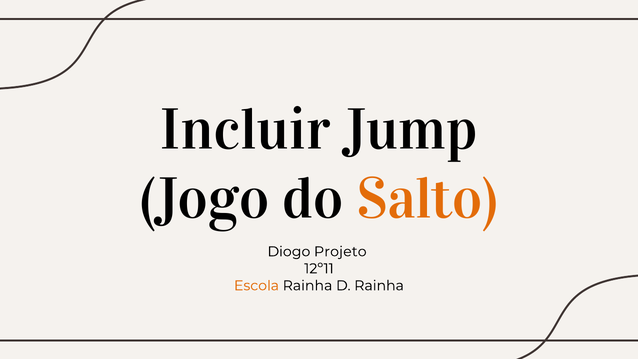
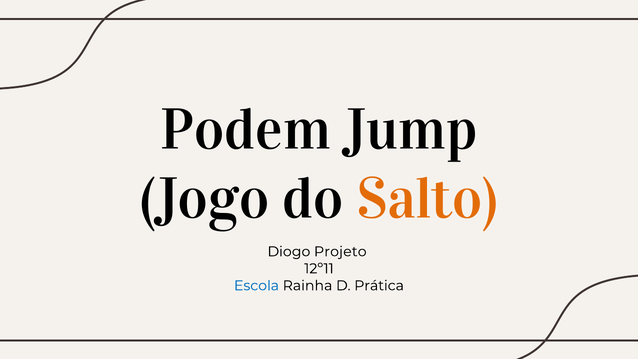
Incluir: Incluir -> Podem (246, 130)
Escola colour: orange -> blue (257, 286)
D Rainha: Rainha -> Prática (379, 286)
